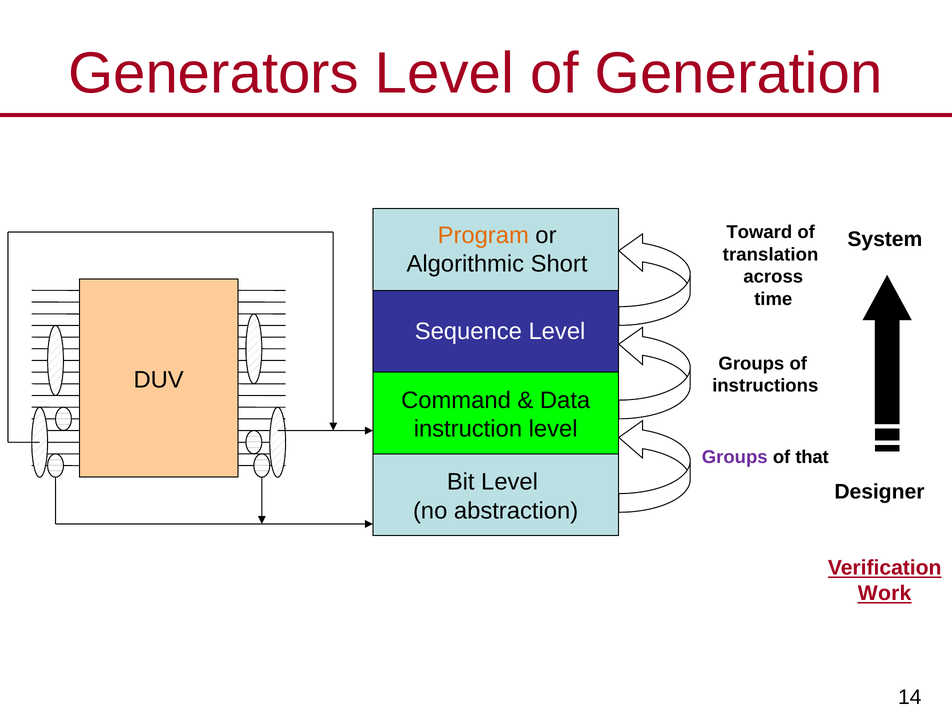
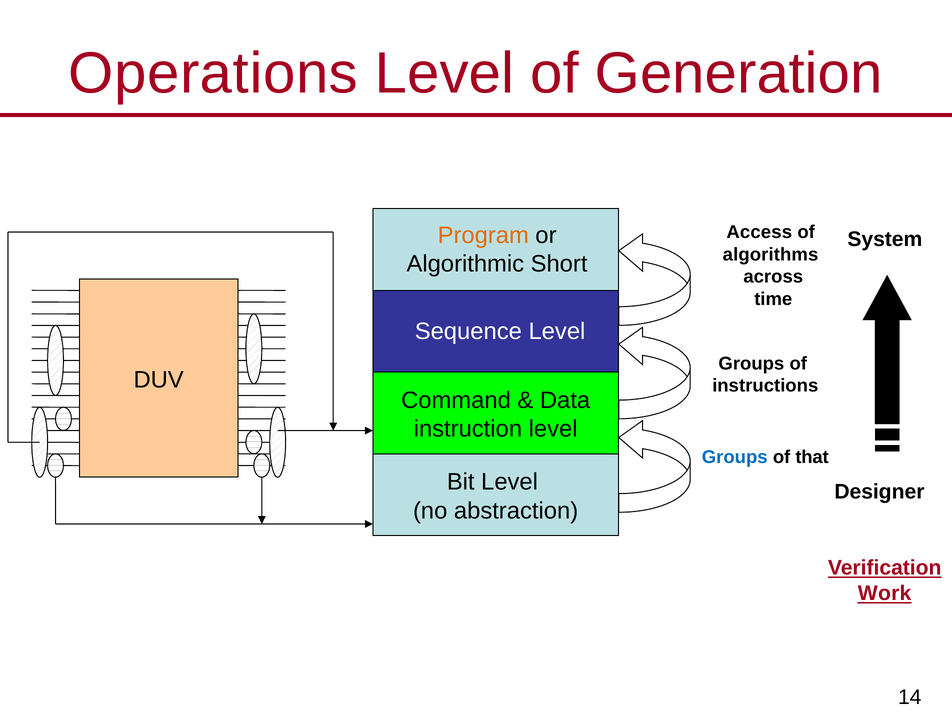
Generators: Generators -> Operations (213, 74)
Toward: Toward -> Access (759, 232)
translation: translation -> algorithms (771, 255)
Groups colour: purple -> blue (735, 457)
